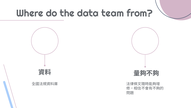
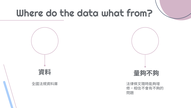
team: team -> what (113, 13)
